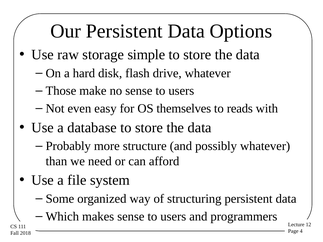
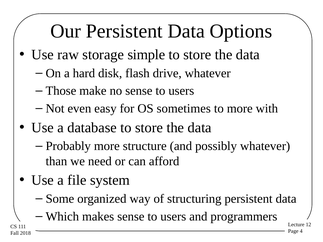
themselves: themselves -> sometimes (184, 108)
to reads: reads -> more (240, 108)
